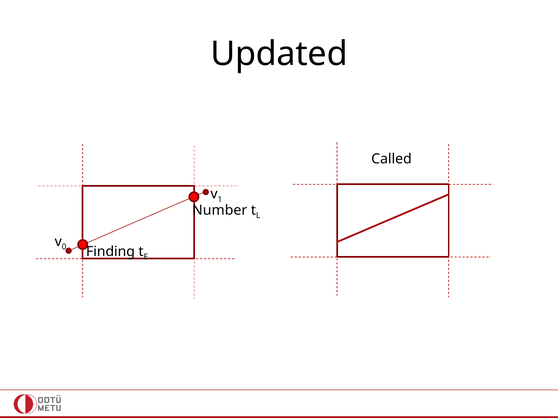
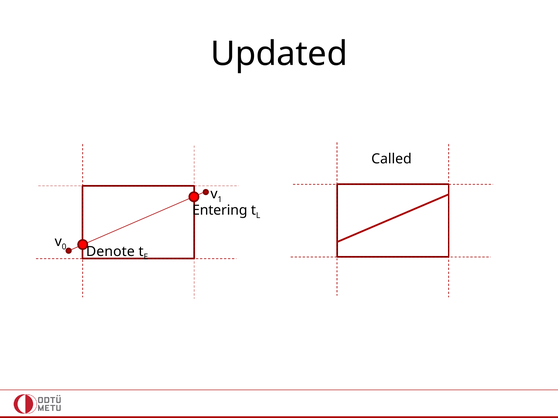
Number: Number -> Entering (220, 210)
Finding: Finding -> Denote (110, 252)
